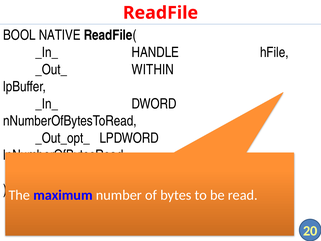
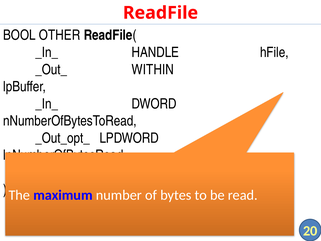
NATIVE: NATIVE -> OTHER (60, 35)
